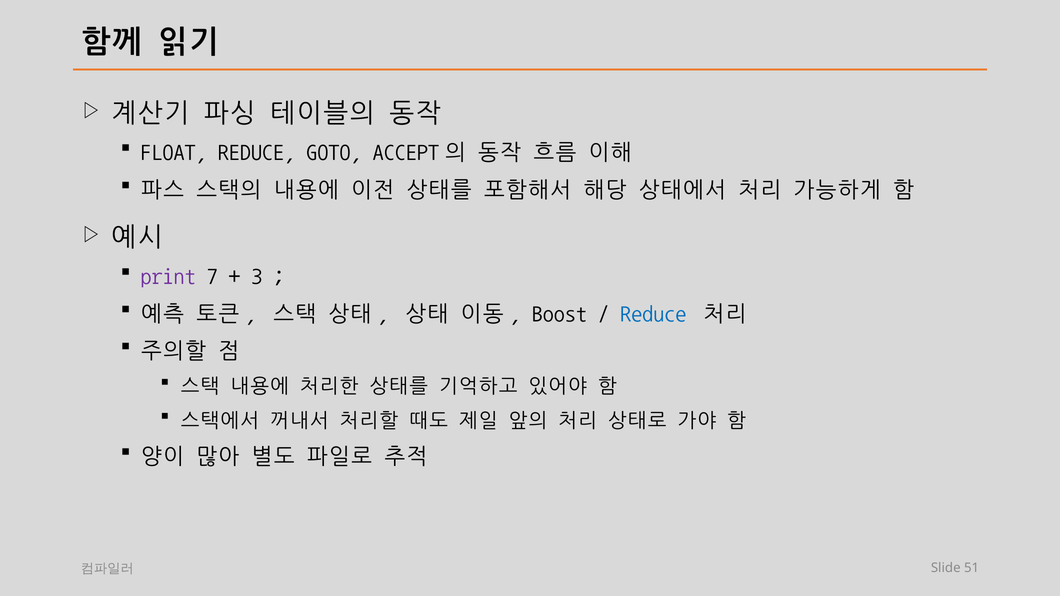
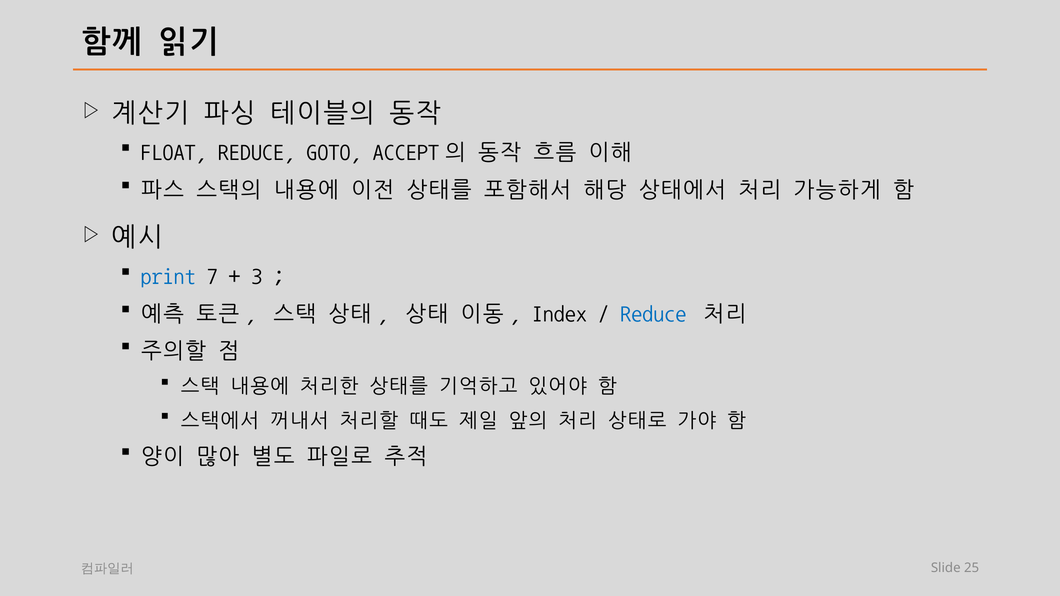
print colour: purple -> blue (168, 276)
Boost: Boost -> Index (559, 313)
51: 51 -> 25 (972, 568)
